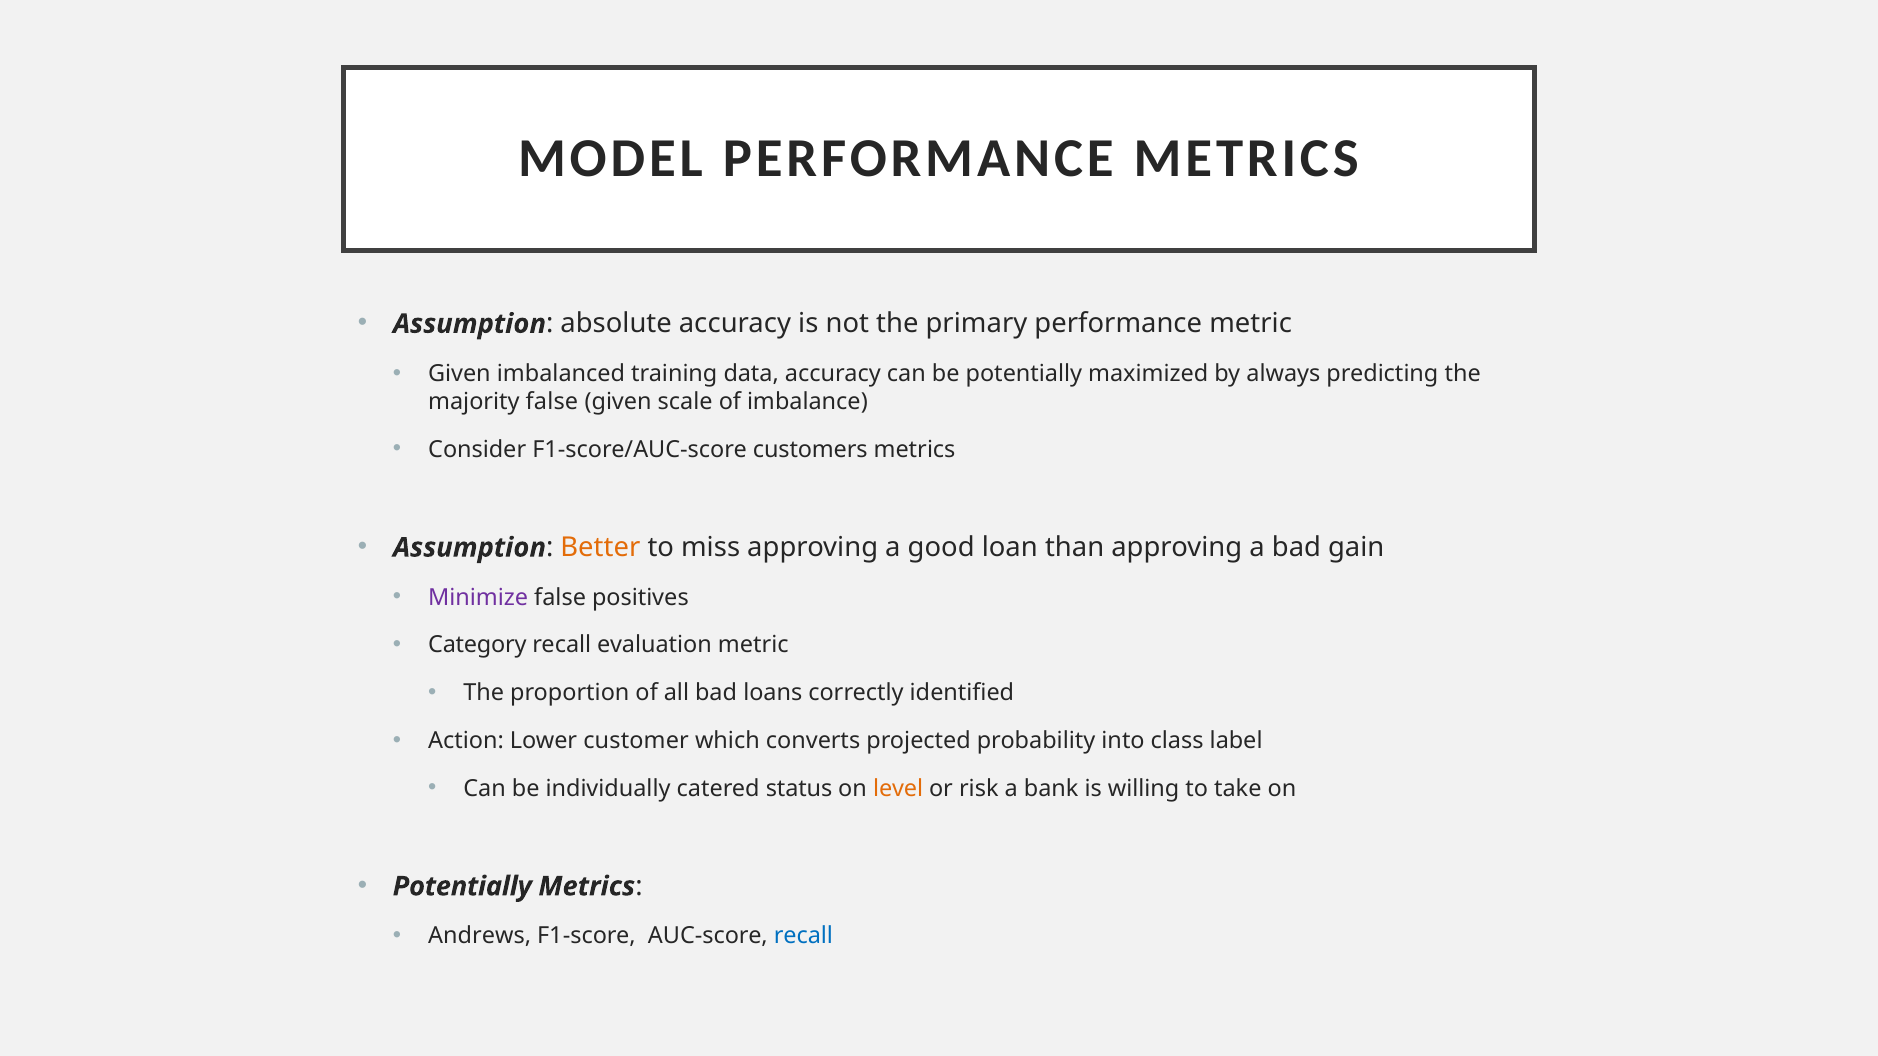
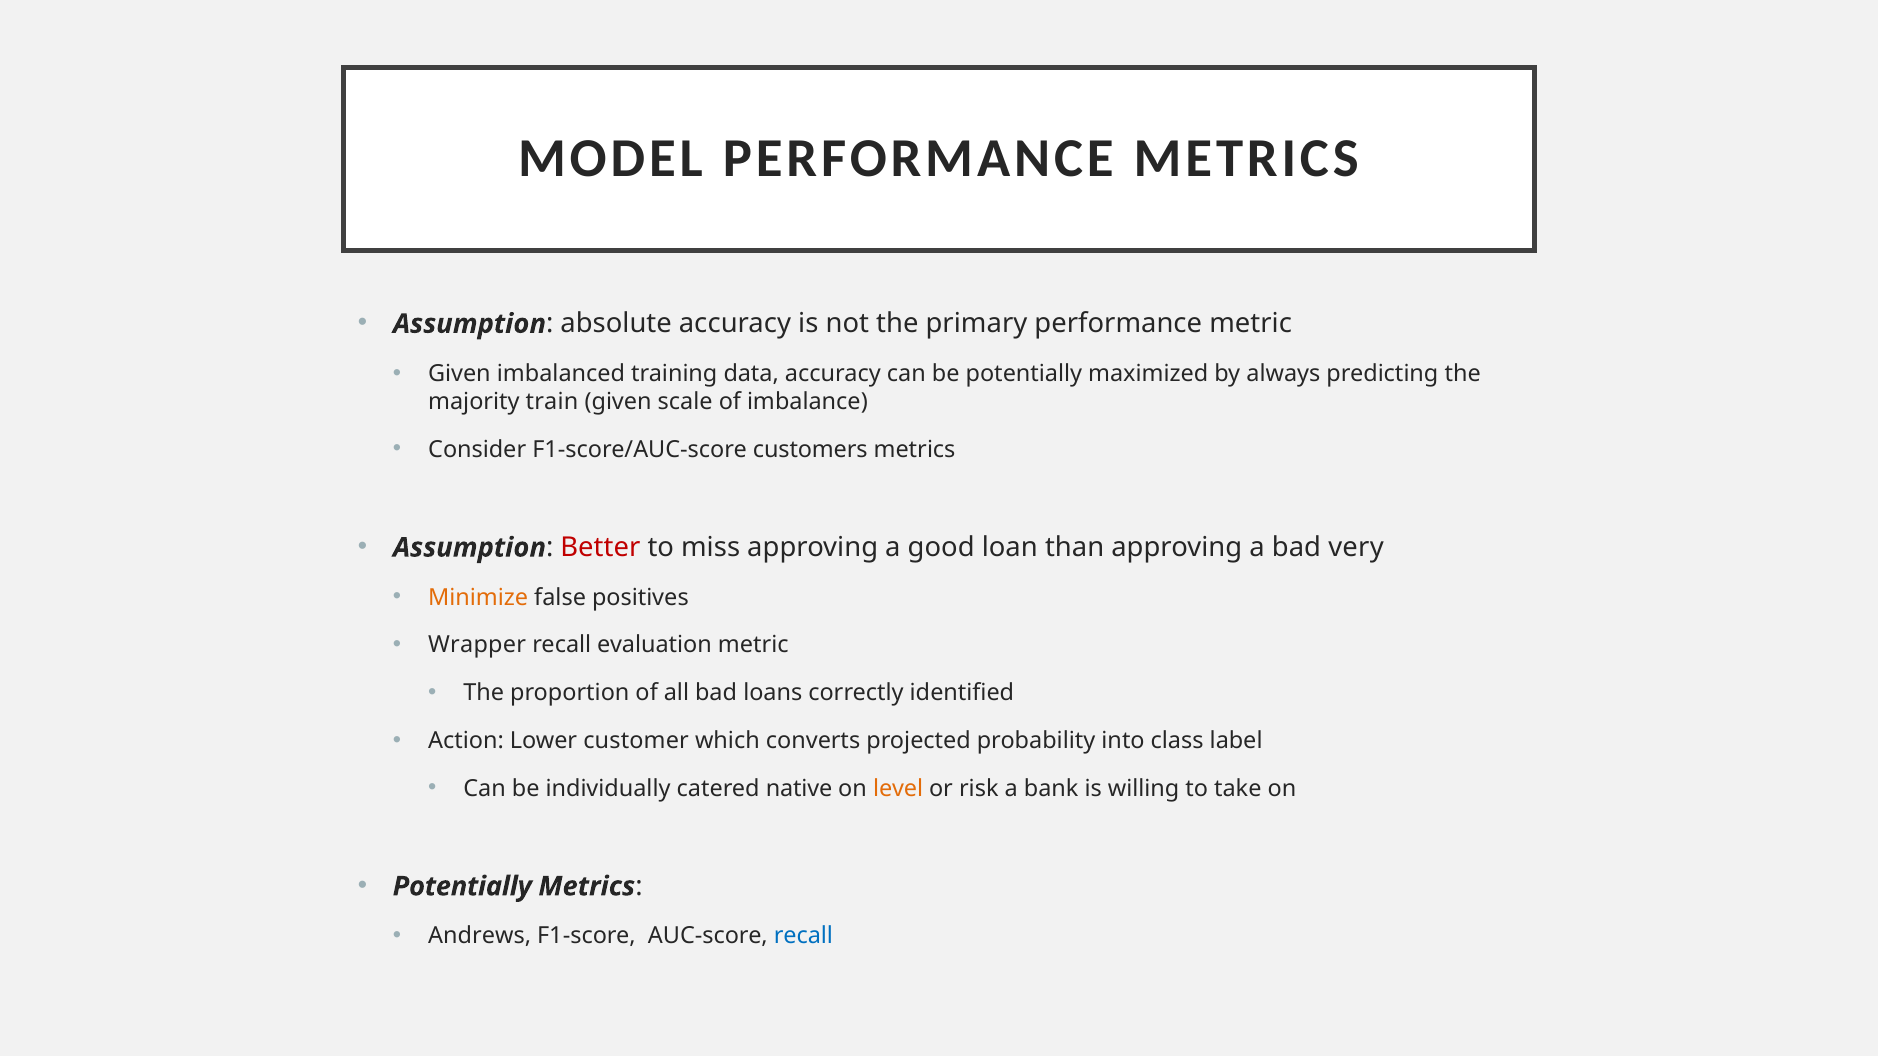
majority false: false -> train (552, 402)
Better colour: orange -> red (600, 548)
gain: gain -> very (1356, 548)
Minimize colour: purple -> orange (478, 598)
Category: Category -> Wrapper (477, 645)
status: status -> native (799, 789)
